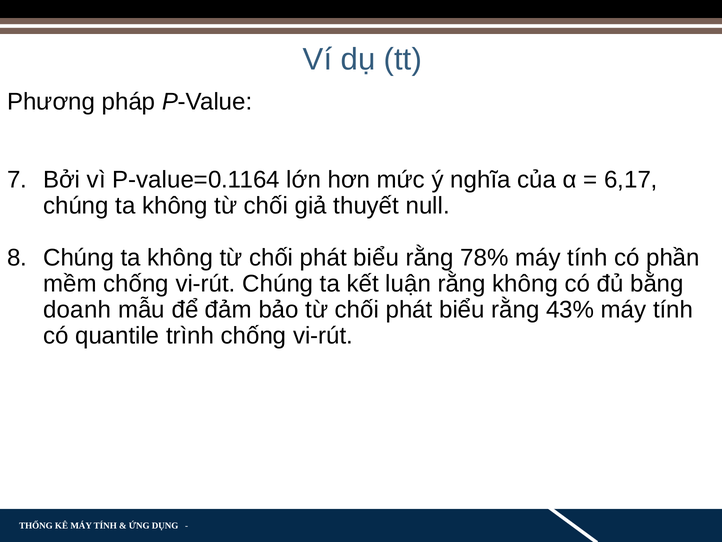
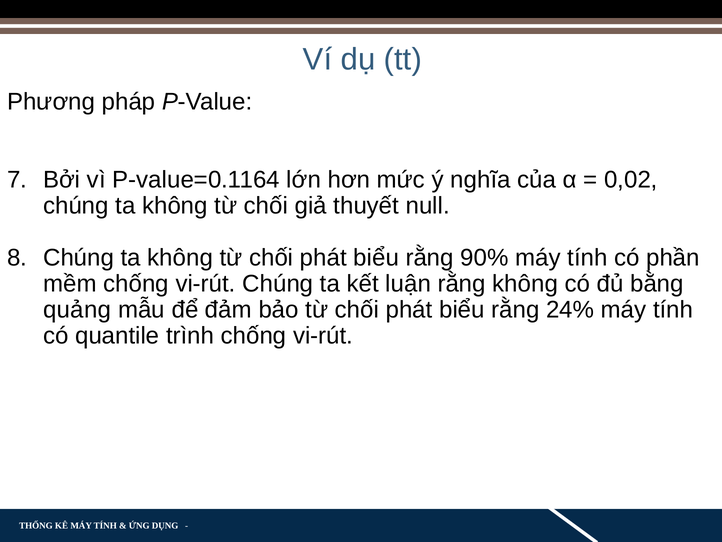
6,17: 6,17 -> 0,02 (631, 179)
78%: 78% -> 90% (484, 257)
doanh: doanh -> quảng (77, 309)
43%: 43% -> 24% (570, 309)
